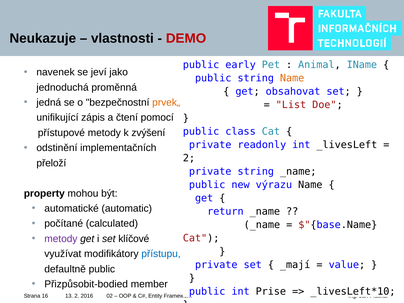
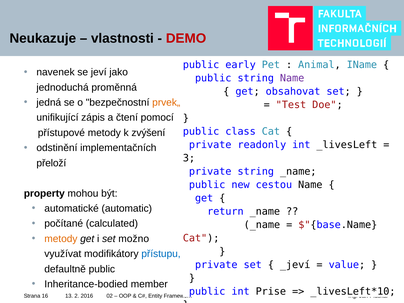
Name colour: orange -> purple (292, 78)
List: List -> Test (291, 105)
2: 2 -> 3 (189, 158)
výrazu: výrazu -> cestou (274, 185)
metody colour: purple -> orange (61, 239)
klíčové: klíčové -> možno (134, 239)
_mají: _mají -> _jeví (295, 265)
Přizpůsobit-bodied: Přizpůsobit-bodied -> Inheritance-bodied (86, 284)
